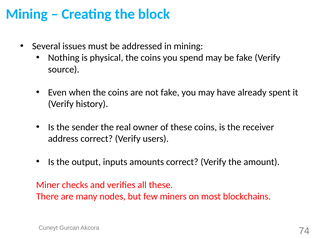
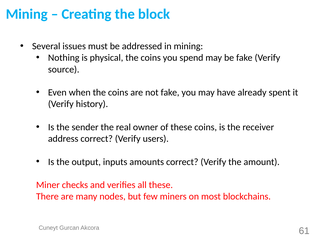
74: 74 -> 61 (304, 231)
